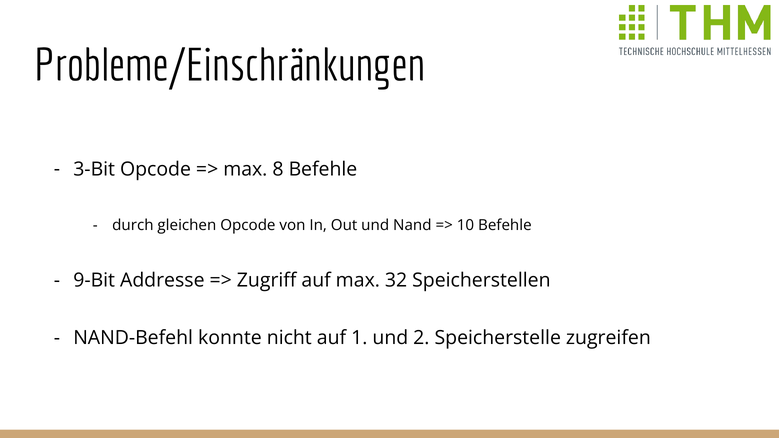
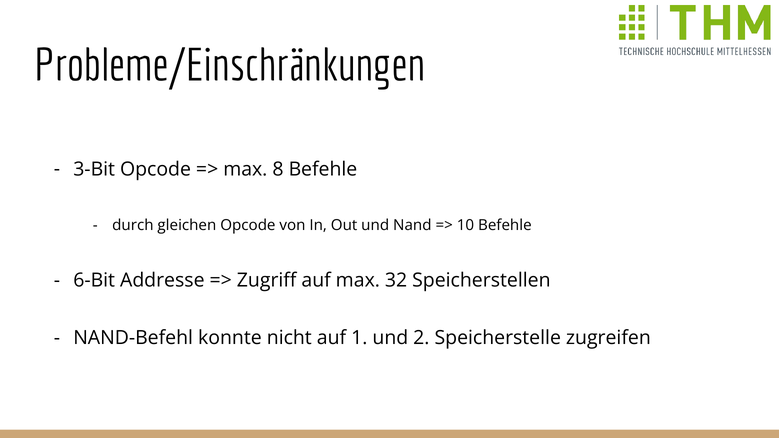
9-Bit: 9-Bit -> 6-Bit (94, 281)
